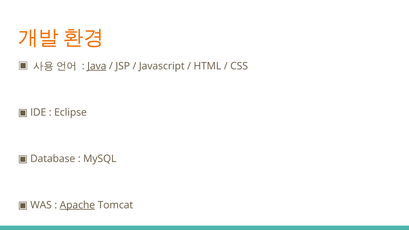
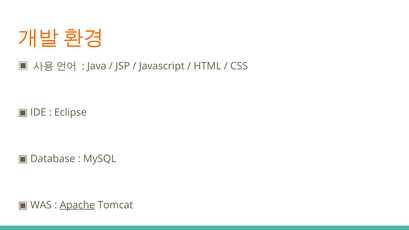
Java underline: present -> none (97, 66)
